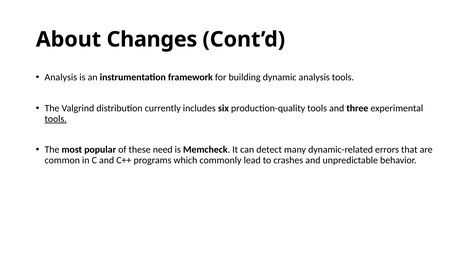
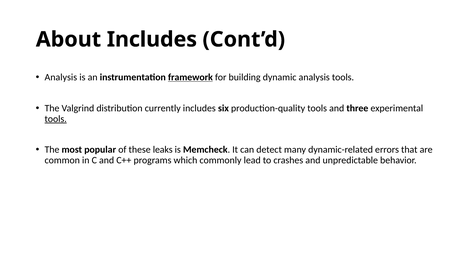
About Changes: Changes -> Includes (152, 39)
framework underline: none -> present (190, 77)
need: need -> leaks (163, 150)
